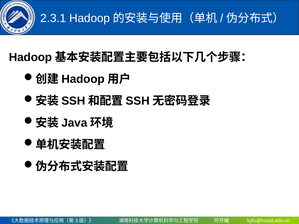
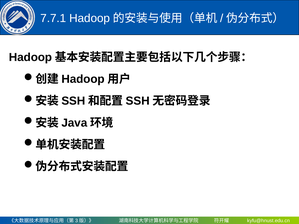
2.3.1: 2.3.1 -> 7.7.1 (53, 18)
